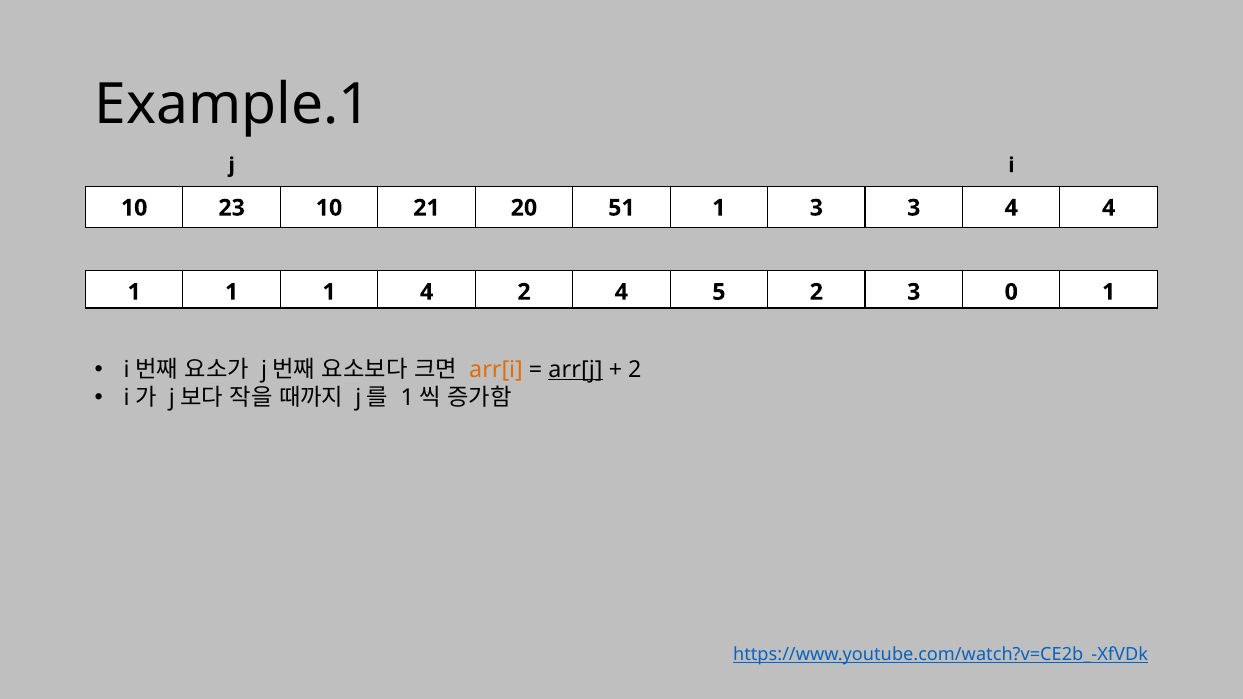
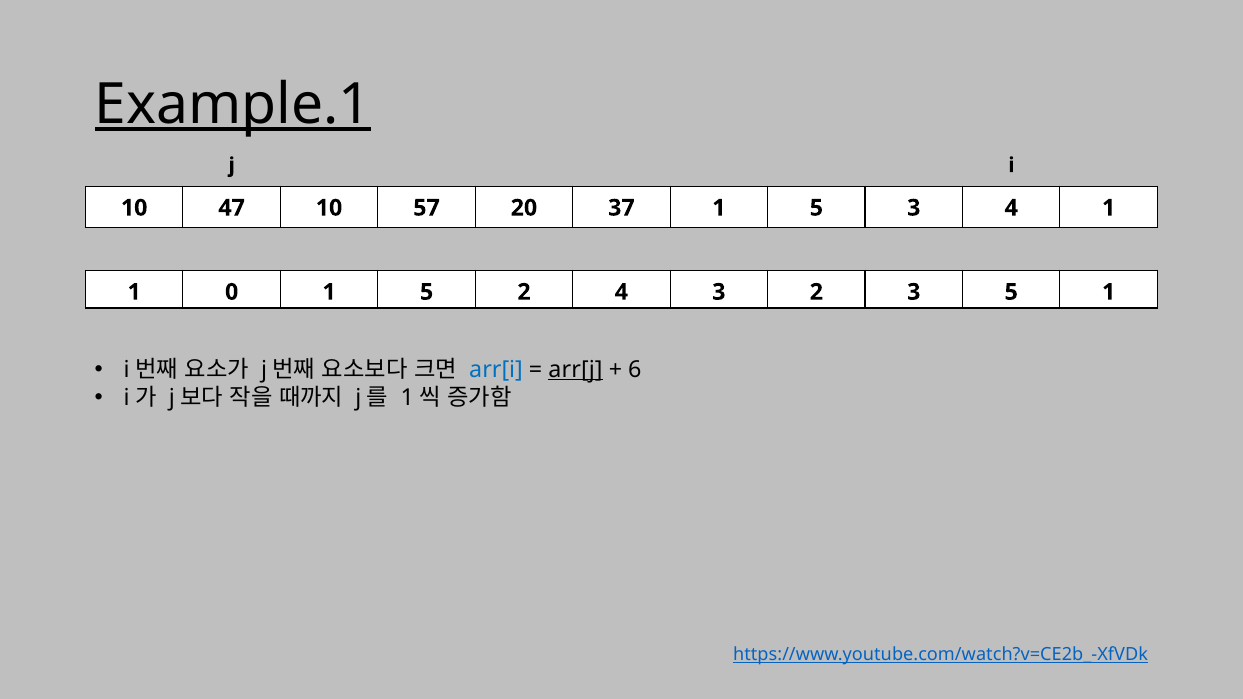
Example.1 underline: none -> present (233, 104)
23: 23 -> 47 (232, 208)
21: 21 -> 57 (427, 208)
51: 51 -> 37 (621, 208)
3: 3 -> 5 (816, 208)
4 4: 4 -> 1 (1109, 208)
1: 1 -> 0 (232, 292)
4: 4 -> 5 (427, 292)
4 5: 5 -> 3 (719, 292)
3 0: 0 -> 5 (1011, 292)
arr[i colour: orange -> blue (496, 370)
2: 2 -> 6 (635, 370)
